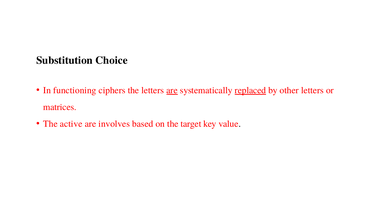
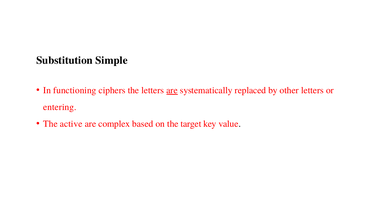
Choice: Choice -> Simple (111, 60)
replaced underline: present -> none (250, 90)
matrices: matrices -> entering (60, 107)
involves: involves -> complex (114, 124)
